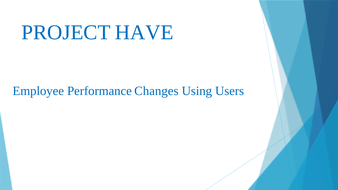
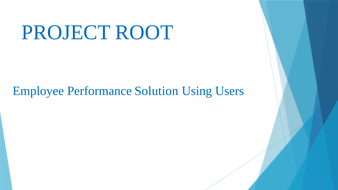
HAVE: HAVE -> ROOT (144, 32)
Changes: Changes -> Solution (156, 91)
